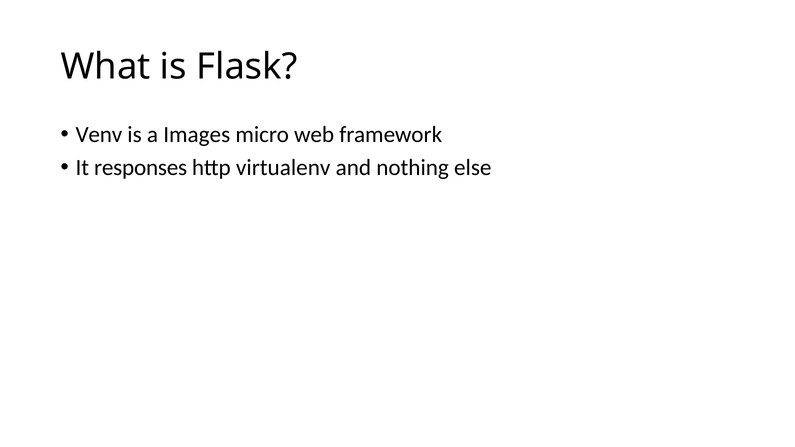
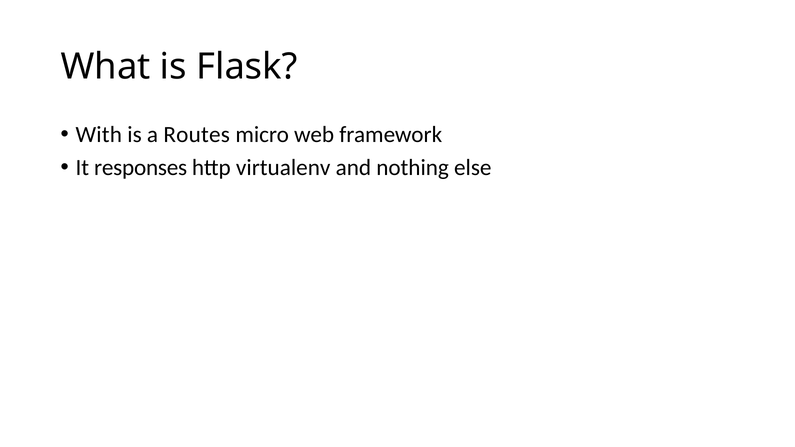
Venv: Venv -> With (99, 134)
Images: Images -> Routes (197, 134)
